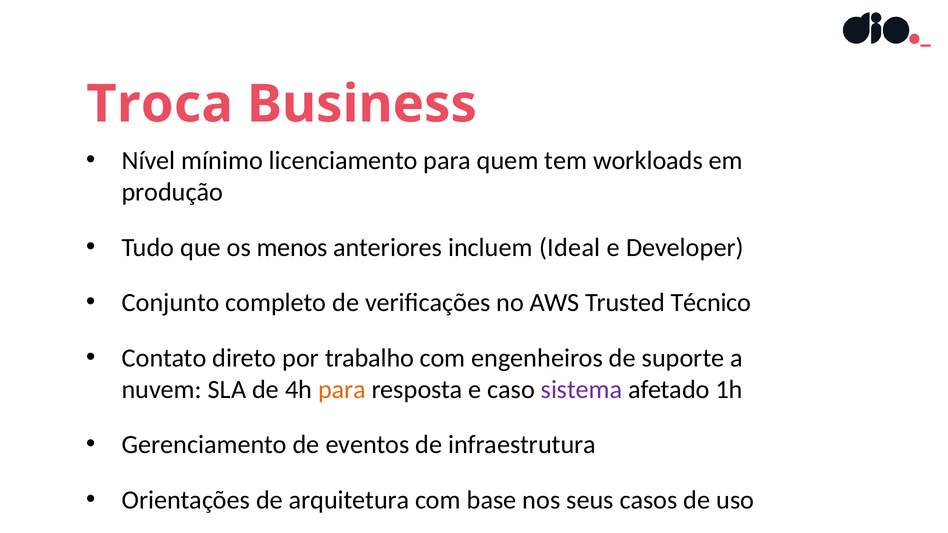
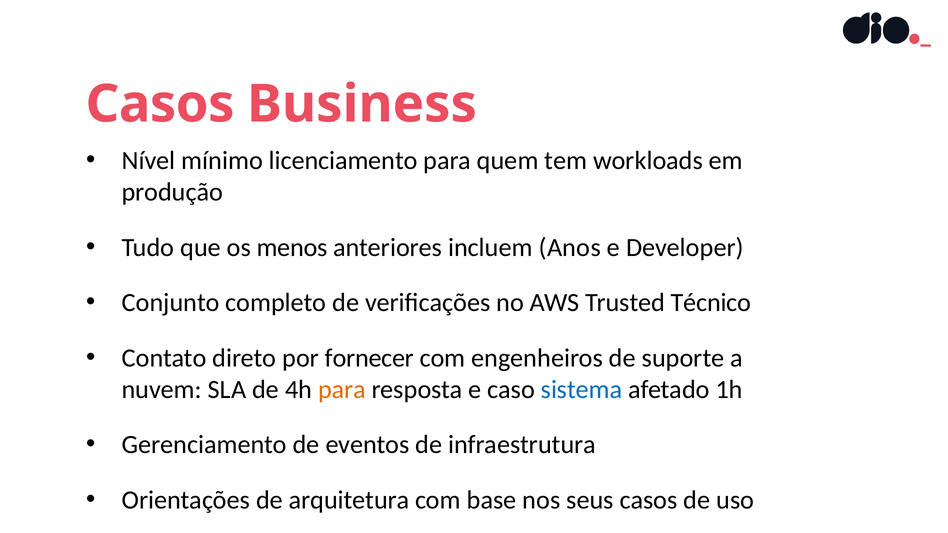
Troca: Troca -> Casos (160, 104)
Ideal: Ideal -> Anos (570, 247)
trabalho: trabalho -> fornecer (369, 358)
sistema colour: purple -> blue (582, 390)
